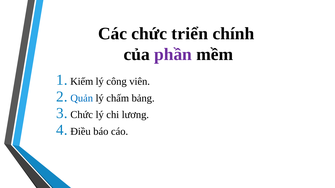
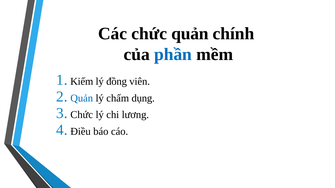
chức triển: triển -> quản (190, 34)
phần colour: purple -> blue (173, 55)
công: công -> đồng (117, 82)
bảng: bảng -> dụng (143, 98)
